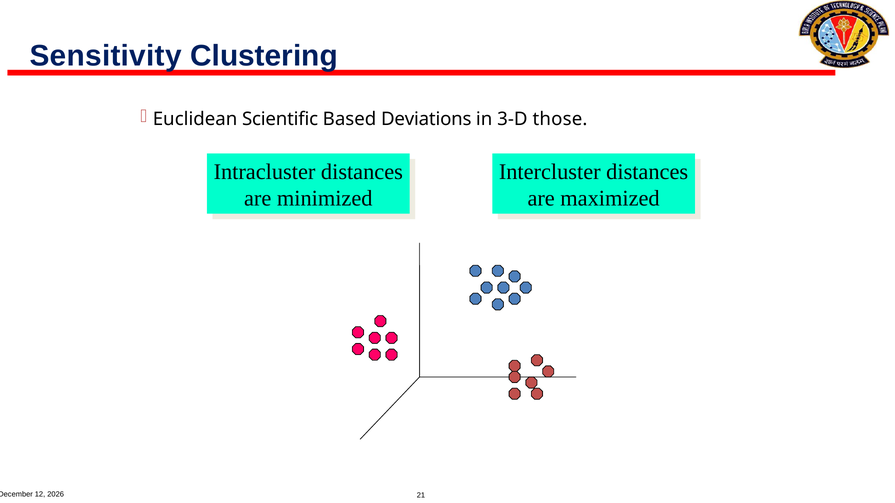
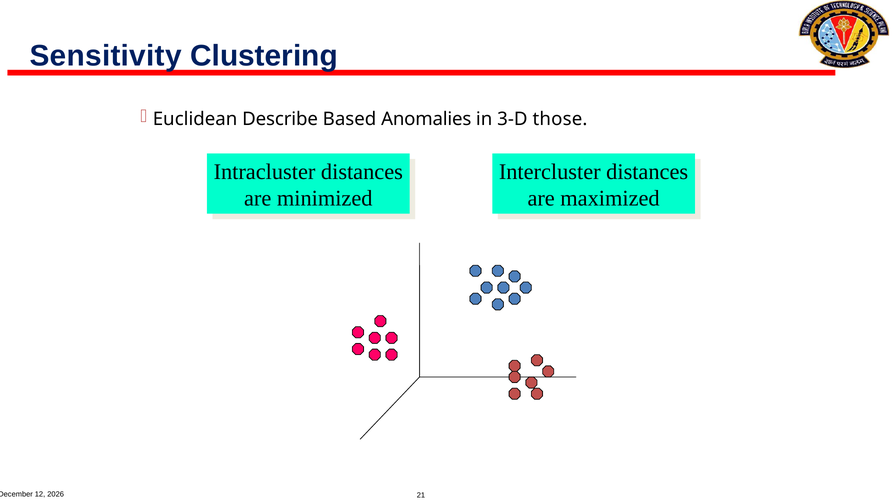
Scientific: Scientific -> Describe (280, 119)
Deviations: Deviations -> Anomalies (426, 119)
